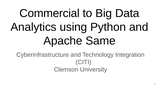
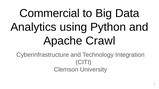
Same: Same -> Crawl (100, 41)
